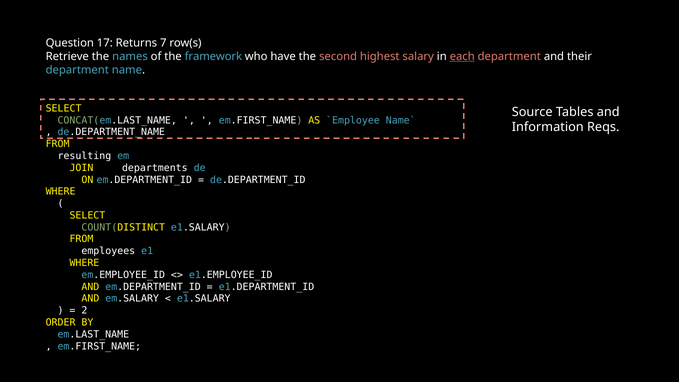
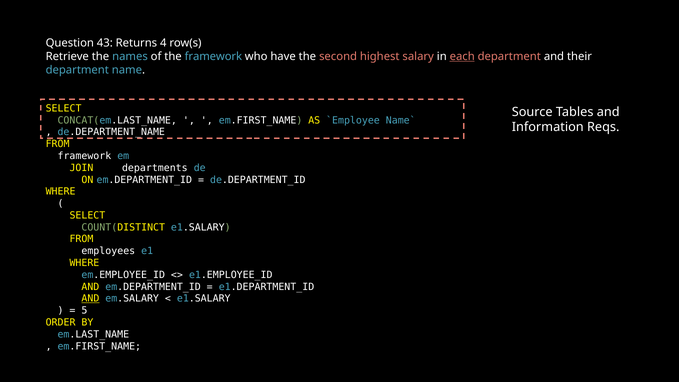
17: 17 -> 43 (105, 43)
7: 7 -> 4 (163, 43)
resulting: resulting -> framework (84, 156)
AND underline: none -> present (90, 299)
2: 2 -> 5 (84, 311)
